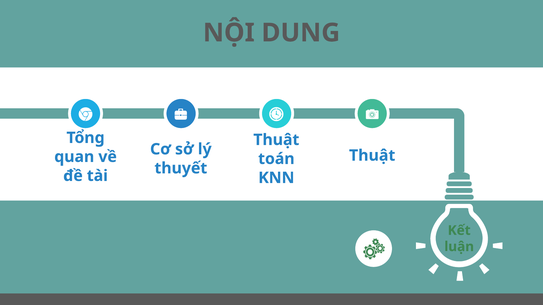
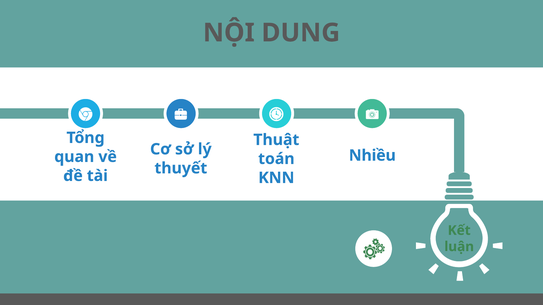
Thuật: Thuật -> Nhiều (372, 156)
